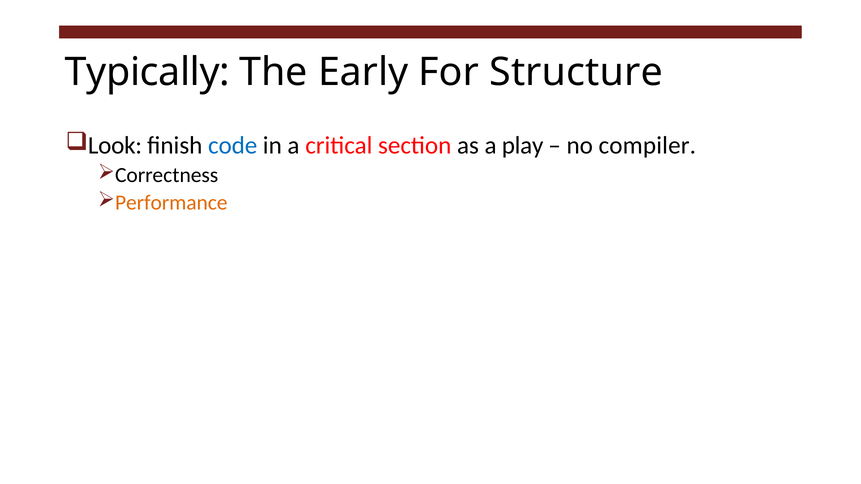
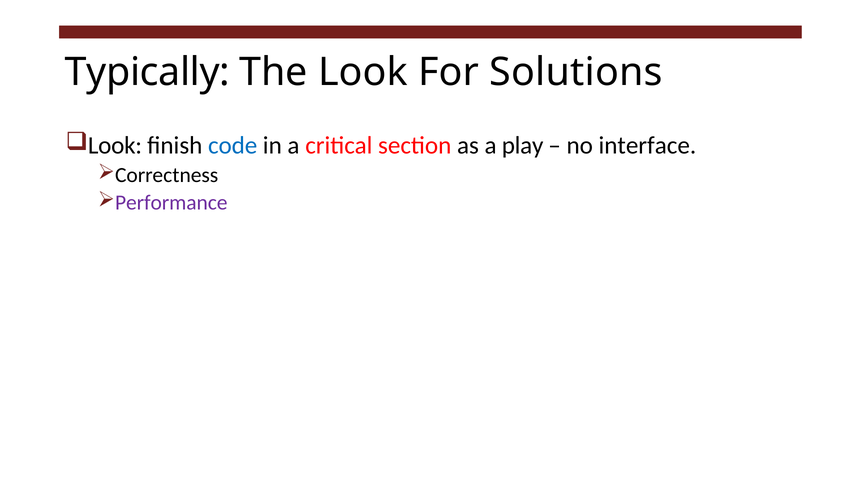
The Early: Early -> Look (363, 72)
Structure: Structure -> Solutions (576, 72)
compiler: compiler -> interface (647, 146)
Performance colour: orange -> purple (171, 203)
